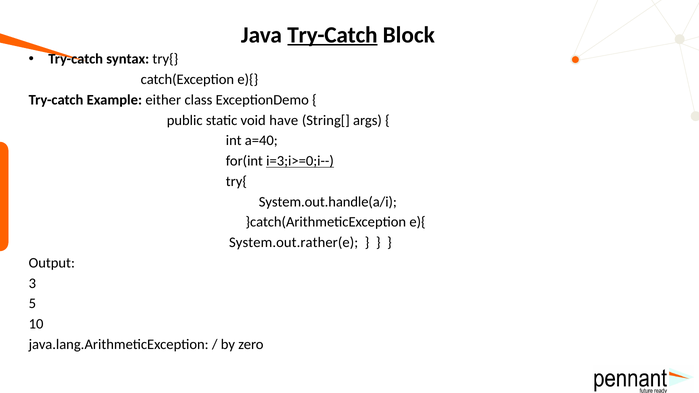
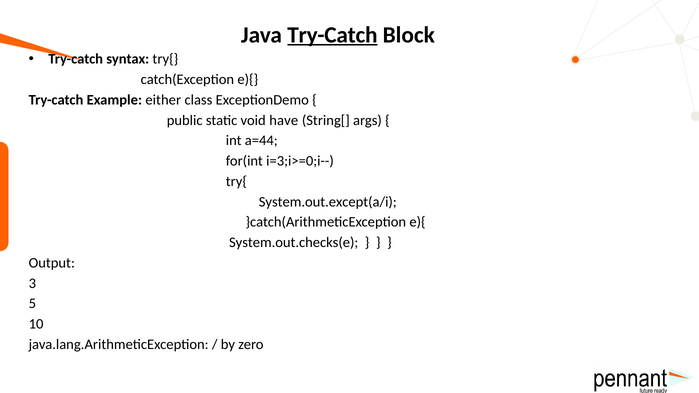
a=40: a=40 -> a=44 (261, 141)
i=3;i>=0;i-- underline: present -> none (300, 161)
System.out.handle(a/i: System.out.handle(a/i -> System.out.except(a/i (328, 202)
System.out.rather(e: System.out.rather(e -> System.out.checks(e (294, 243)
